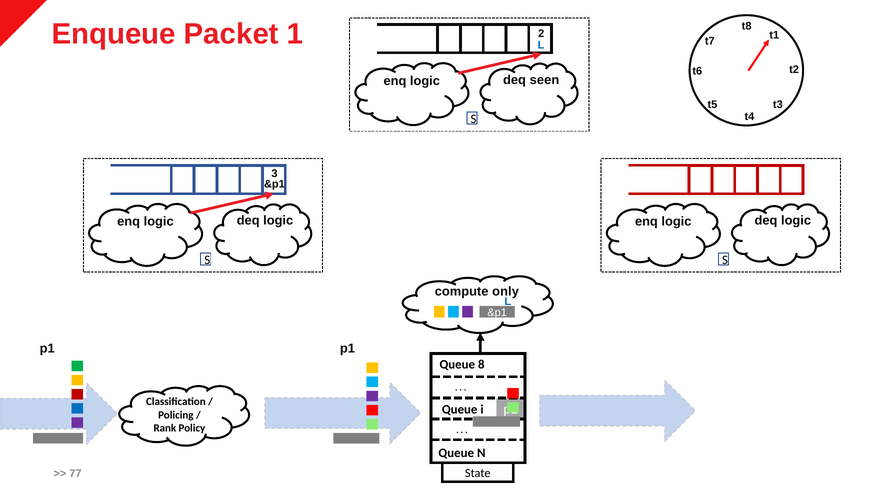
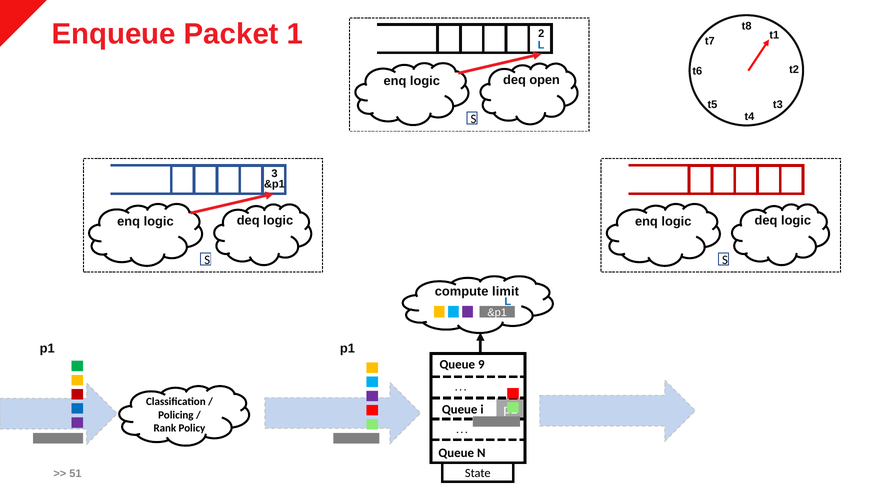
seen: seen -> open (545, 80)
only: only -> limit (506, 292)
8: 8 -> 9 (481, 365)
77: 77 -> 51 (75, 474)
